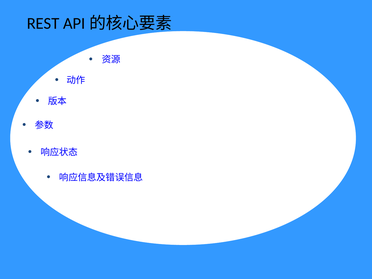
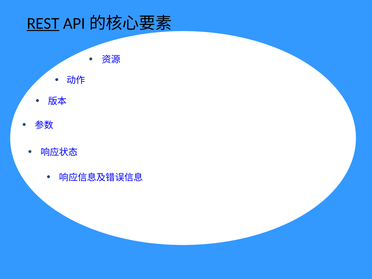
REST underline: none -> present (43, 23)
